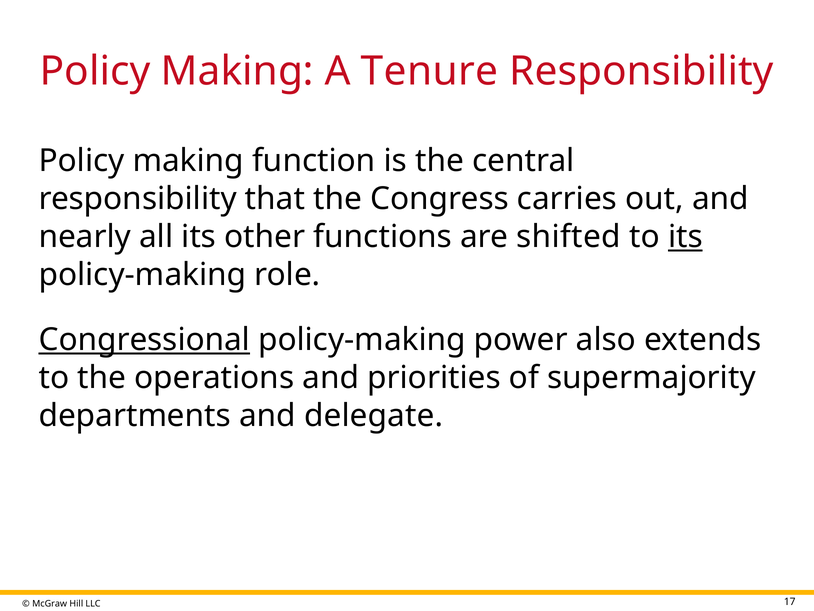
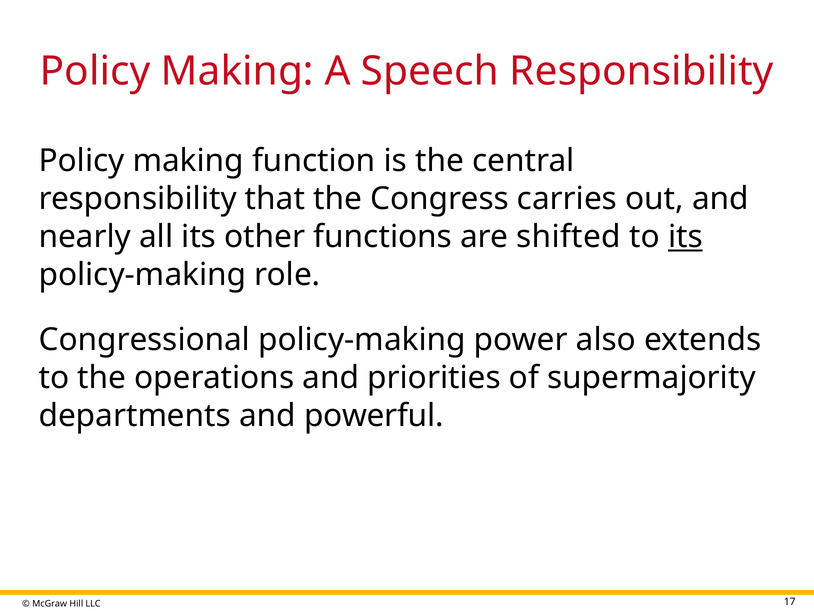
Tenure: Tenure -> Speech (430, 71)
Congressional underline: present -> none (144, 340)
delegate: delegate -> powerful (374, 415)
